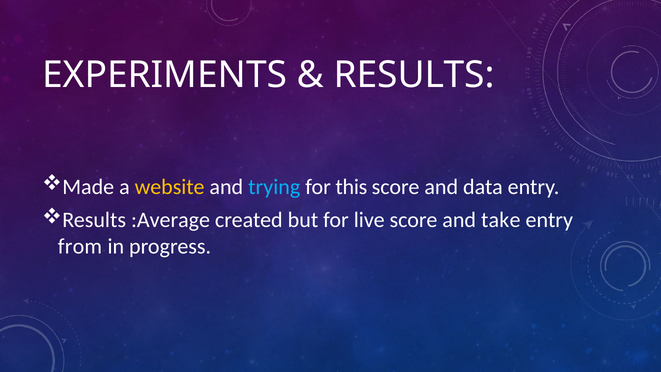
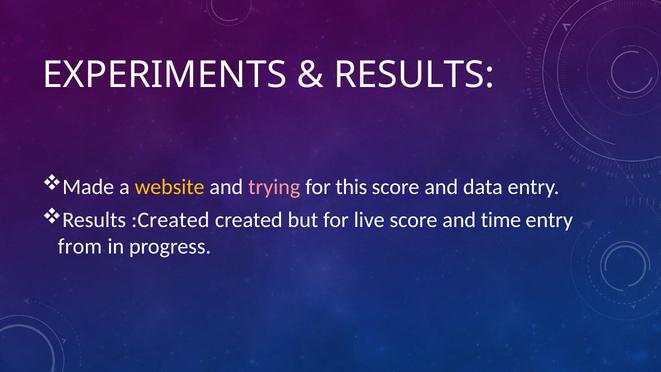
trying colour: light blue -> pink (274, 187)
:Average: :Average -> :Created (170, 220)
take: take -> time (501, 220)
